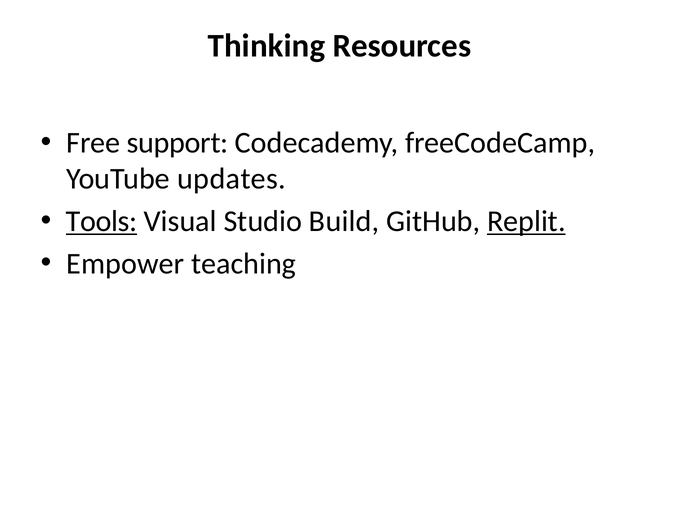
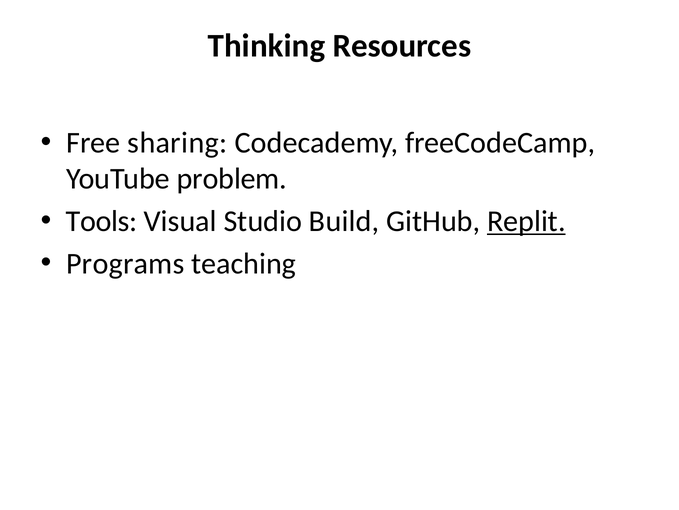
support: support -> sharing (177, 142)
updates: updates -> problem (232, 179)
Tools underline: present -> none (102, 221)
Empower: Empower -> Programs (125, 263)
